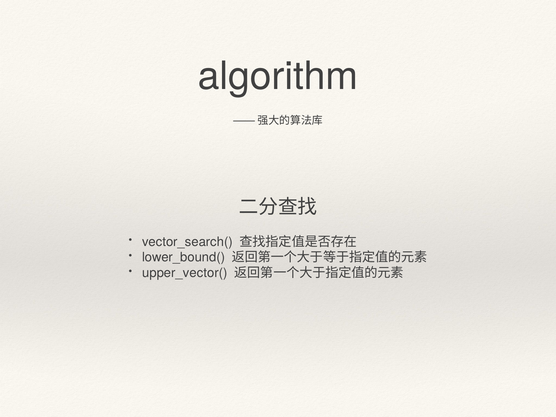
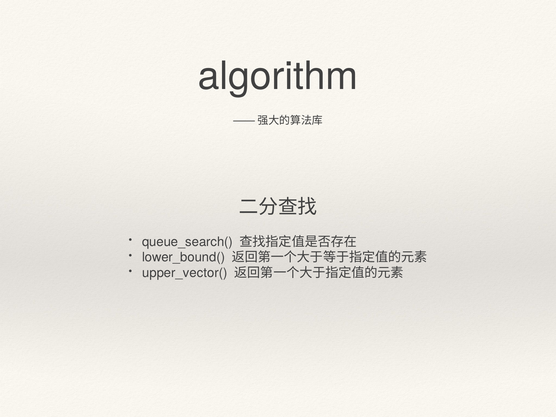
vector_search(: vector_search( -> queue_search( (187, 242)
